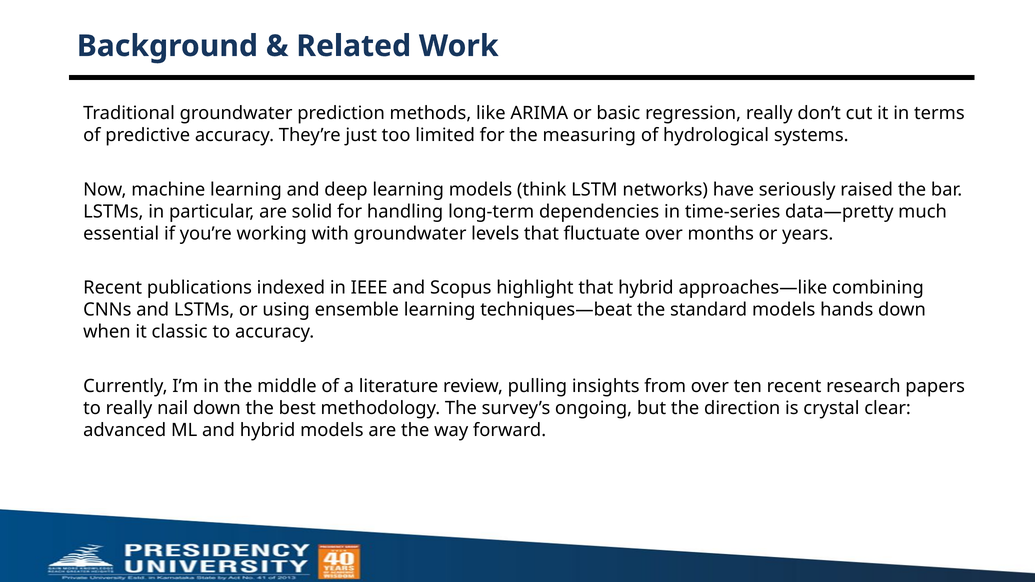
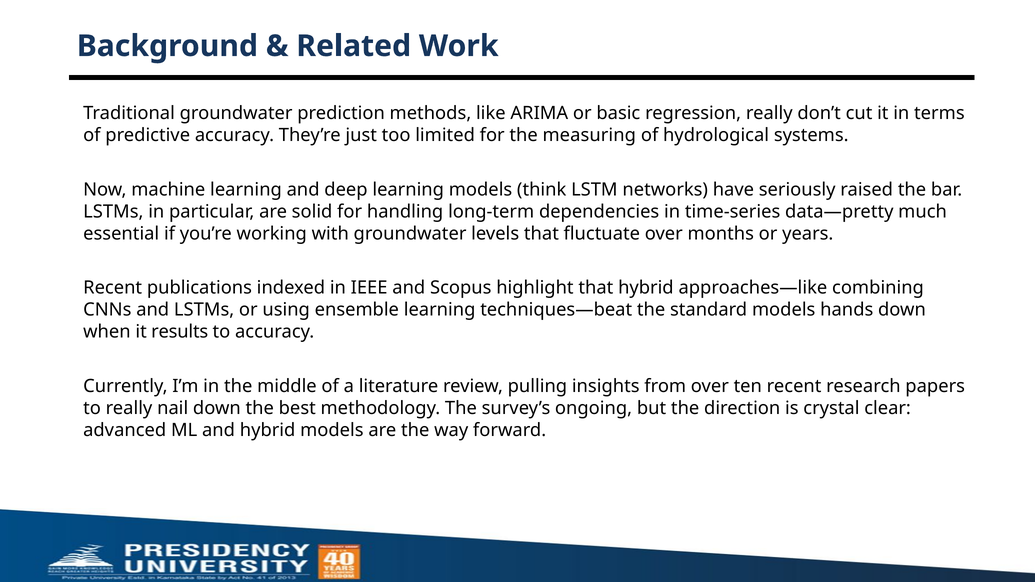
classic: classic -> results (180, 332)
